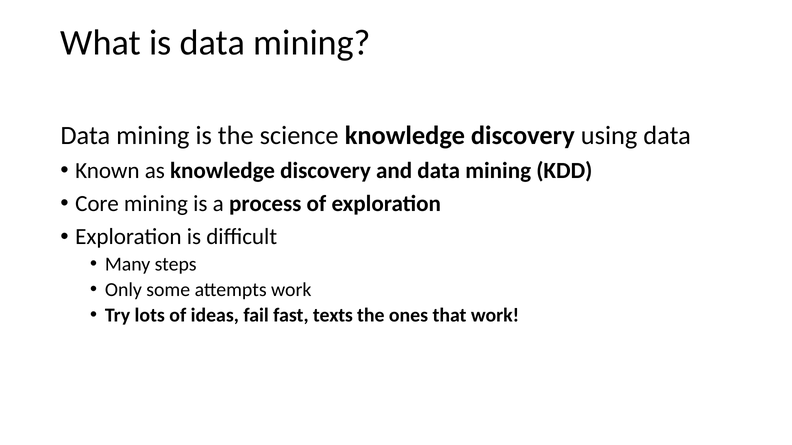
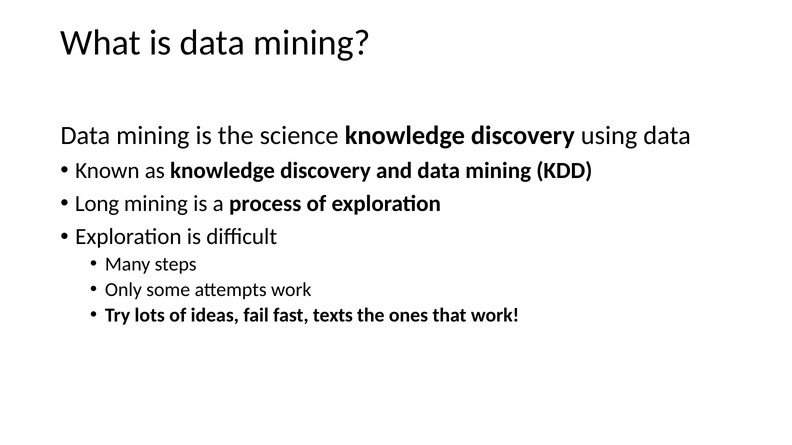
Core: Core -> Long (97, 204)
